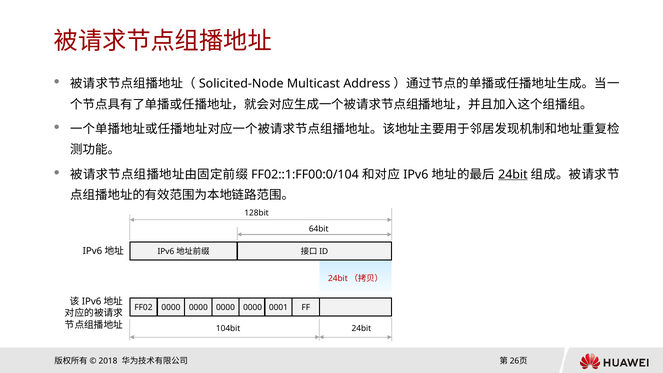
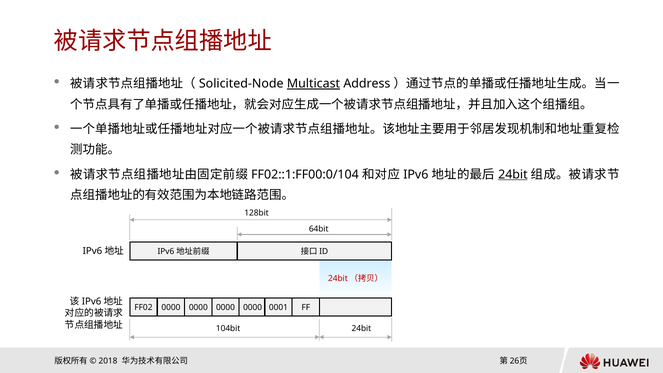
Multicast underline: none -> present (314, 84)
